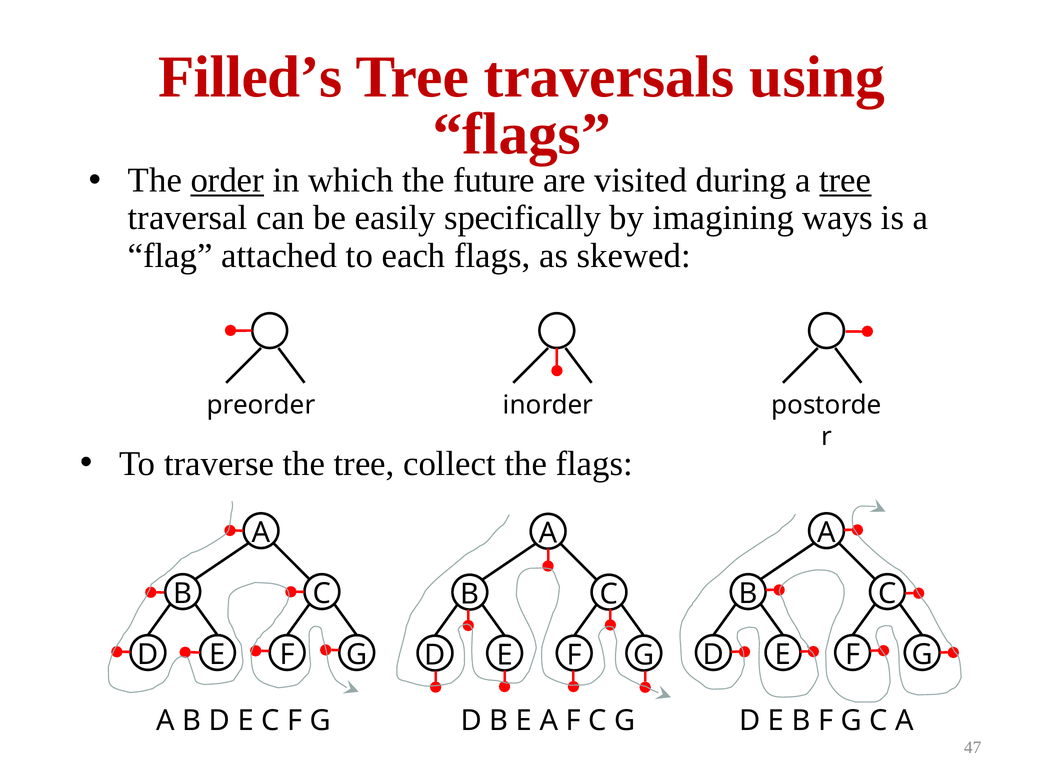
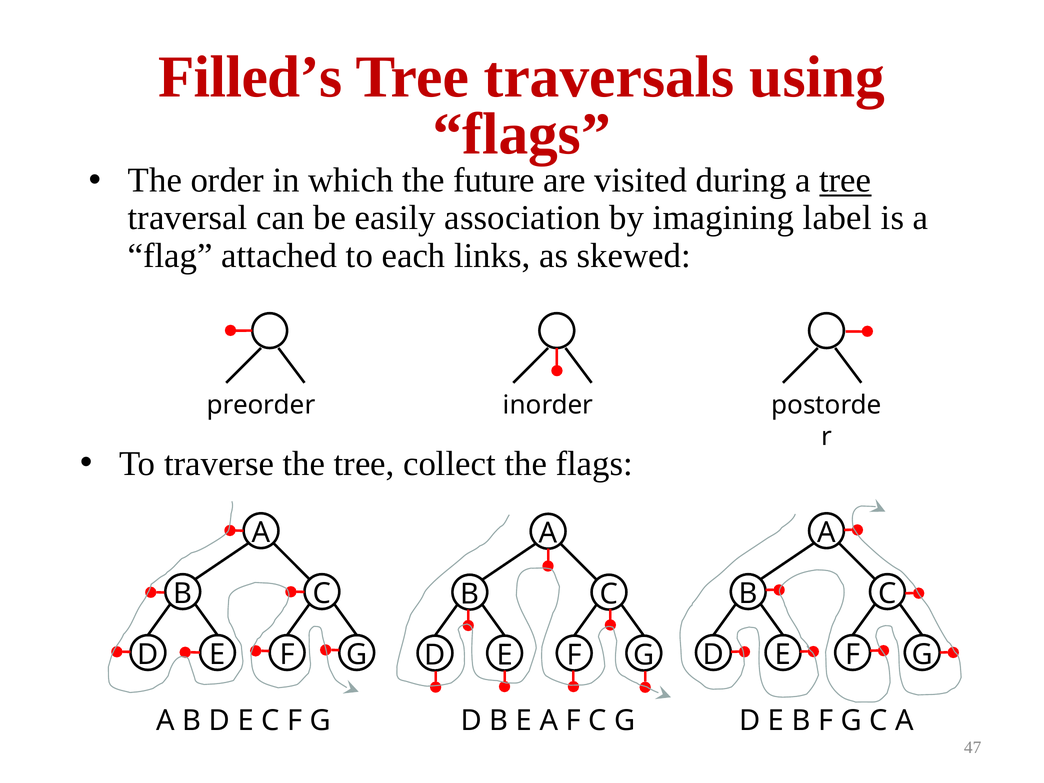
order underline: present -> none (227, 180)
specifically: specifically -> association (523, 218)
ways: ways -> label (837, 218)
each flags: flags -> links (492, 256)
